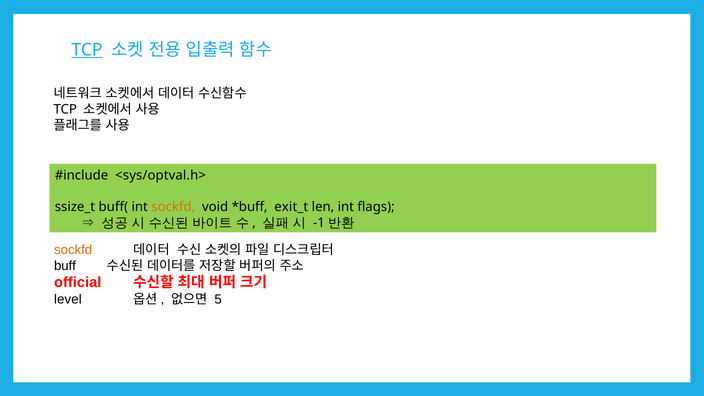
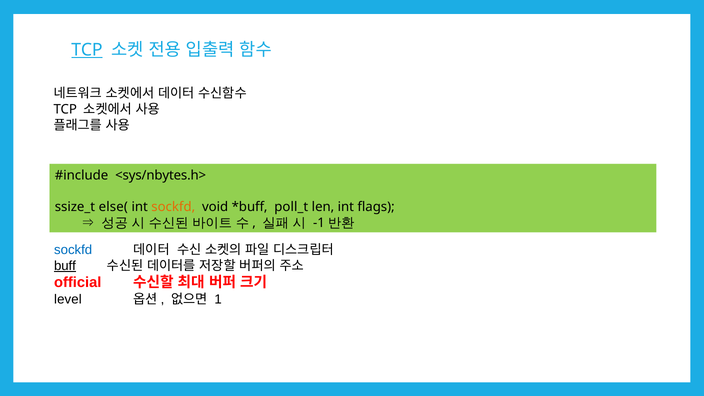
<sys/optval.h>: <sys/optval.h> -> <sys/nbytes.h> (161, 175)
buff(: buff( -> else( (113, 207)
exit_t: exit_t -> poll_t (291, 207)
sockfd colour: orange -> blue (73, 250)
buff underline: none -> present (65, 266)
5: 5 -> 1 (218, 299)
